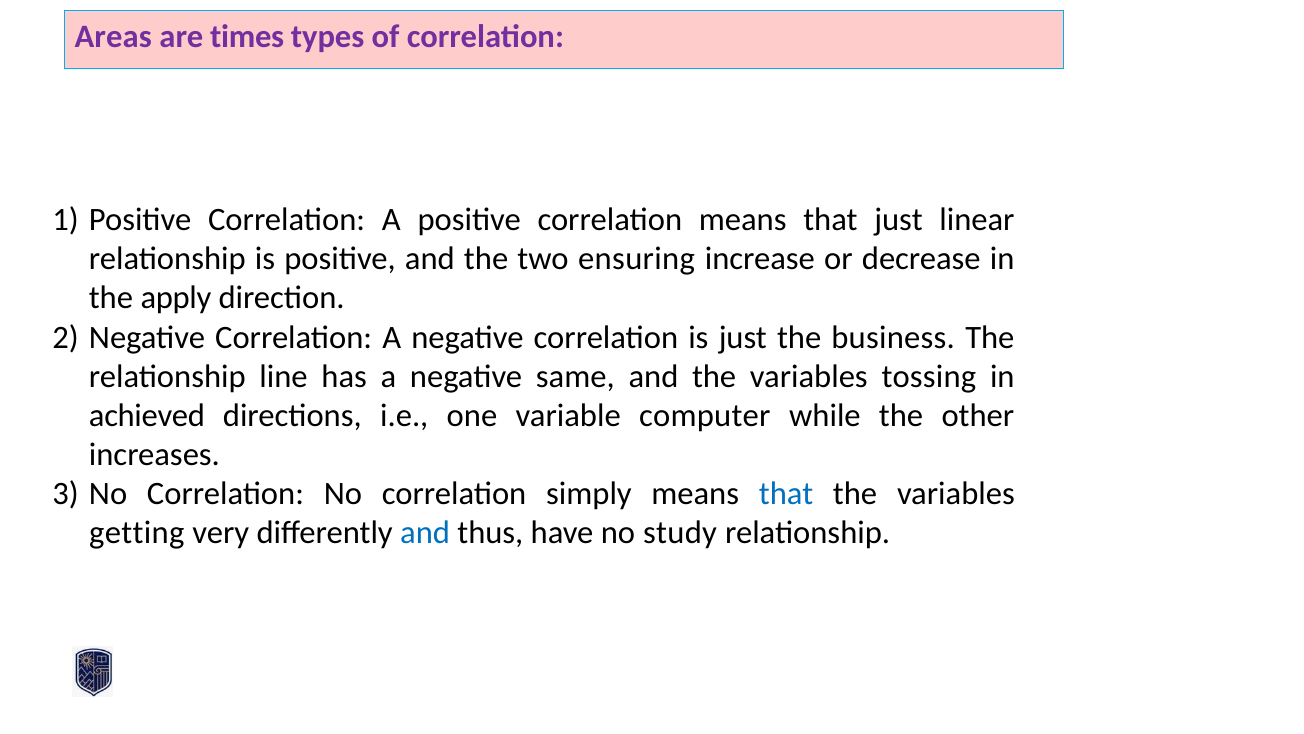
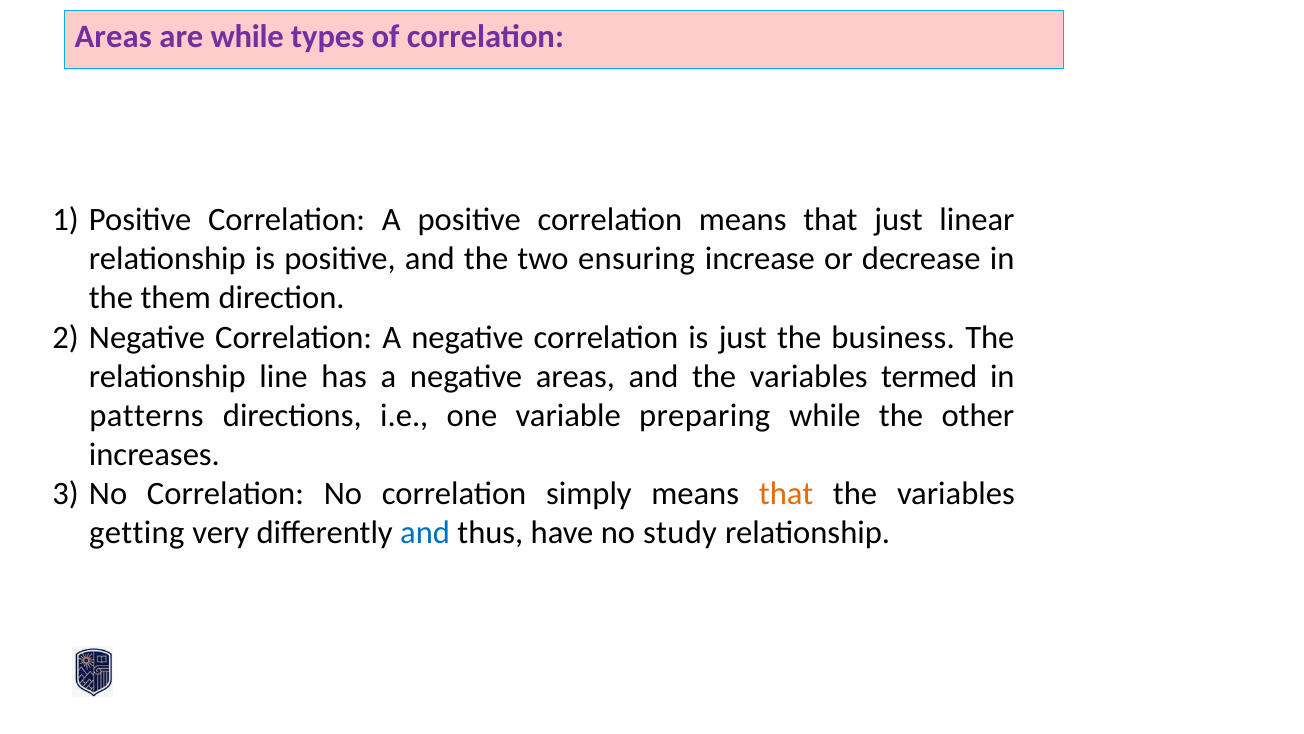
are times: times -> while (247, 37)
apply: apply -> them (176, 298)
negative same: same -> areas (575, 376)
tossing: tossing -> termed (929, 376)
achieved: achieved -> patterns (147, 415)
computer: computer -> preparing (705, 415)
that colour: blue -> orange (786, 494)
